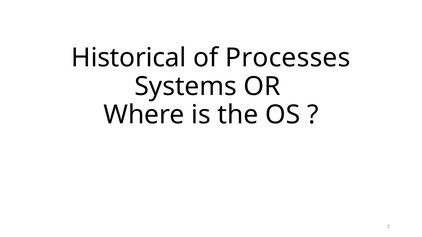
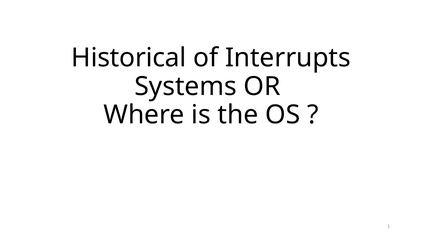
Processes: Processes -> Interrupts (288, 58)
